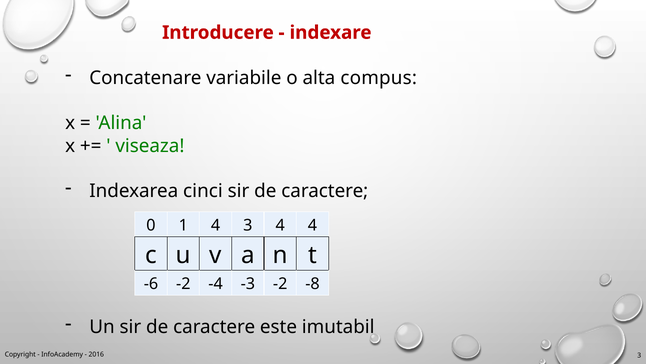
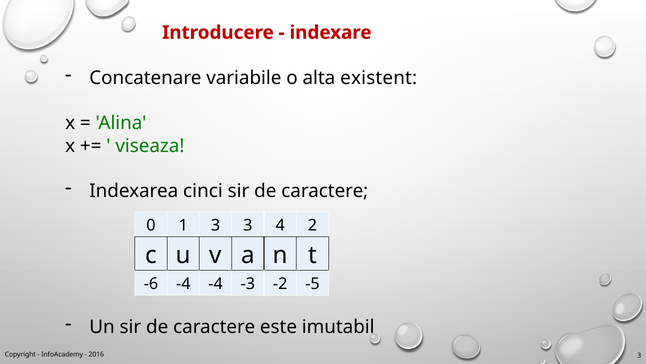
compus: compus -> existent (379, 78)
1 4: 4 -> 3 (216, 225)
4 4: 4 -> 2 (312, 225)
-6 -2: -2 -> -4 (183, 283)
-8: -8 -> -5 (312, 283)
